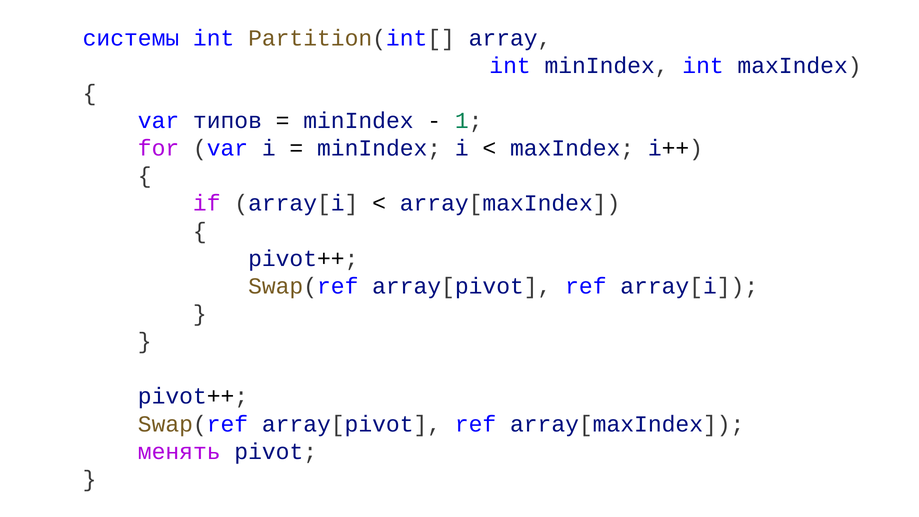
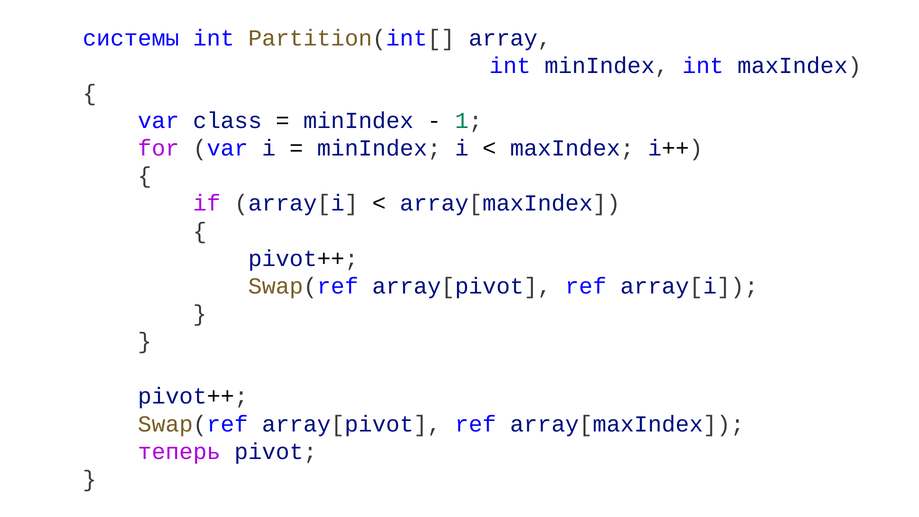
типов: типов -> class (227, 121)
менять: менять -> теперь (179, 451)
